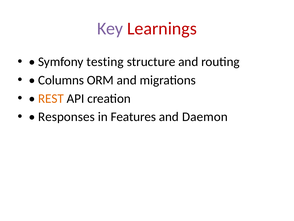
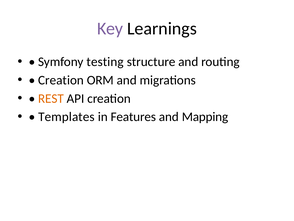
Learnings colour: red -> black (162, 28)
Columns: Columns -> Creation (61, 80)
Responses: Responses -> Templates (66, 117)
Daemon: Daemon -> Mapping (205, 117)
